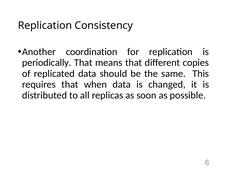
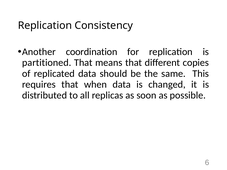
periodically: periodically -> partitioned (47, 63)
